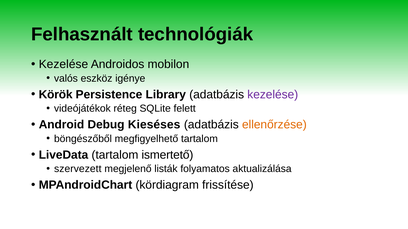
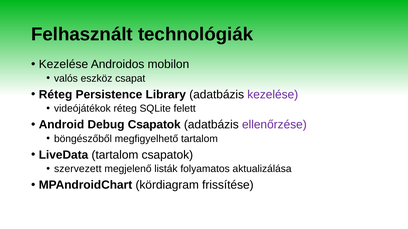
igénye: igénye -> csapat (130, 79)
Körök: Körök -> Réteg (56, 95)
Debug Kieséses: Kieséses -> Csapatok (154, 125)
ellenőrzése colour: orange -> purple (274, 125)
tartalom ismertető: ismertető -> csapatok (167, 155)
